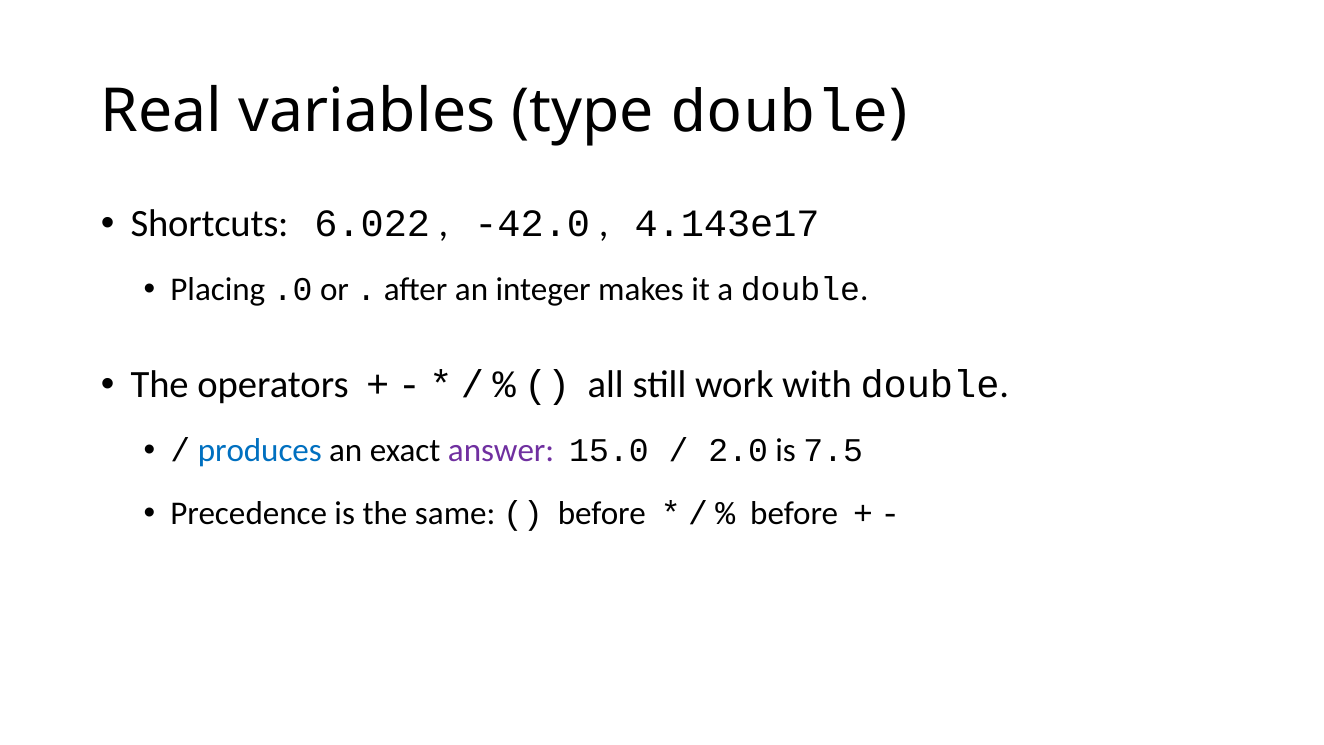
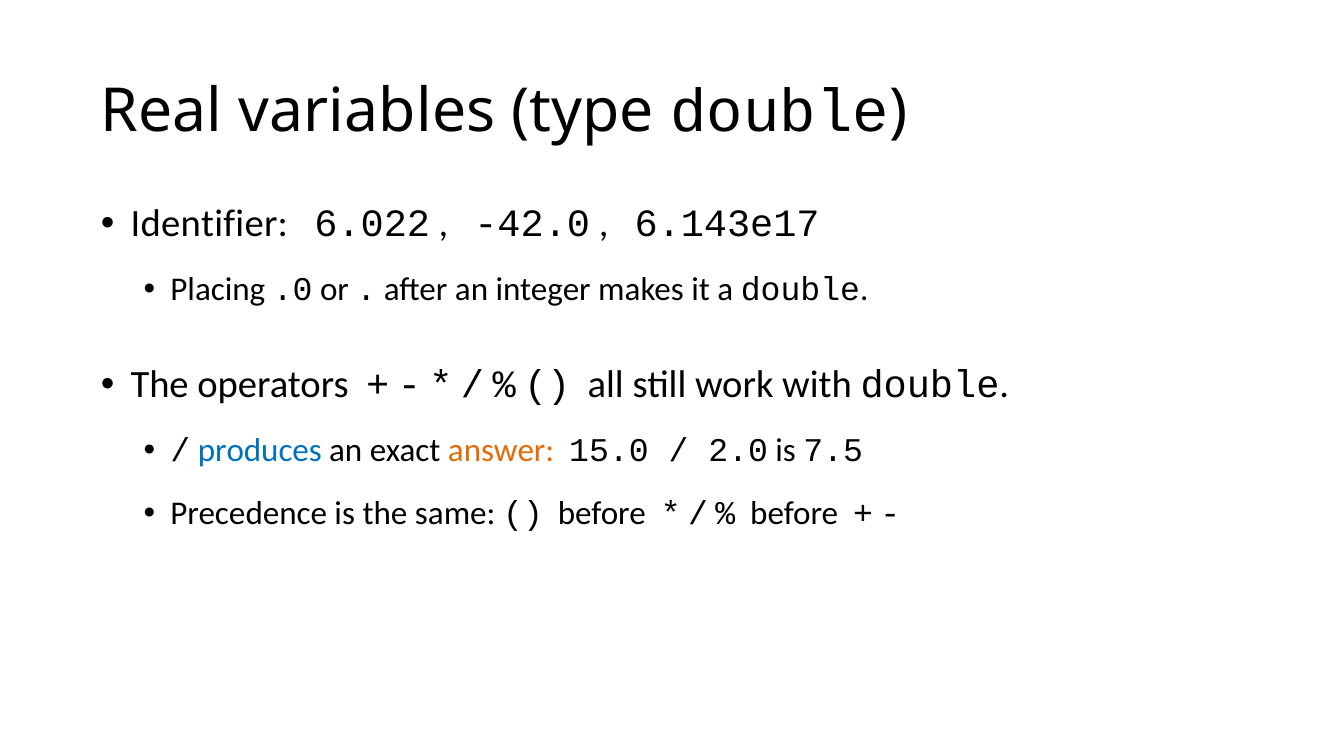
Shortcuts: Shortcuts -> Identifier (209, 224)
4.143e17: 4.143e17 -> 6.143e17 (727, 224)
answer colour: purple -> orange (501, 451)
